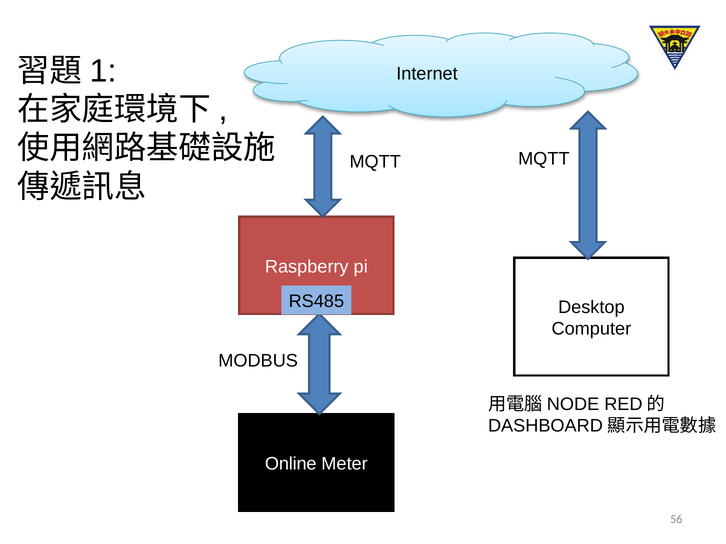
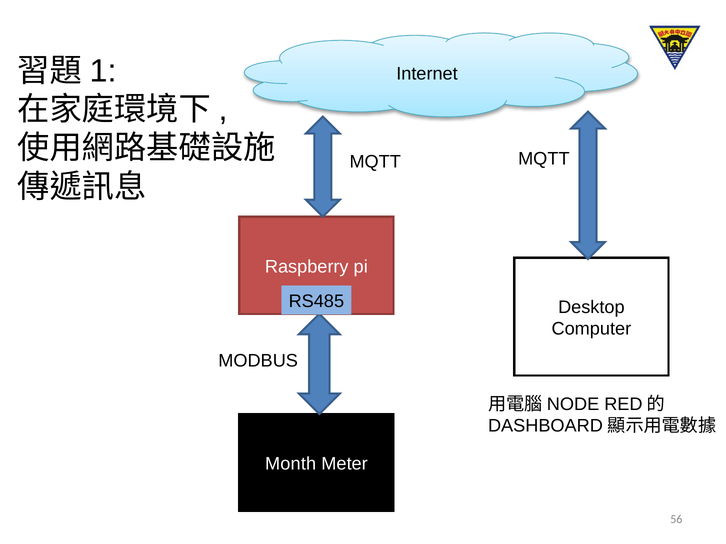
Online: Online -> Month (291, 464)
